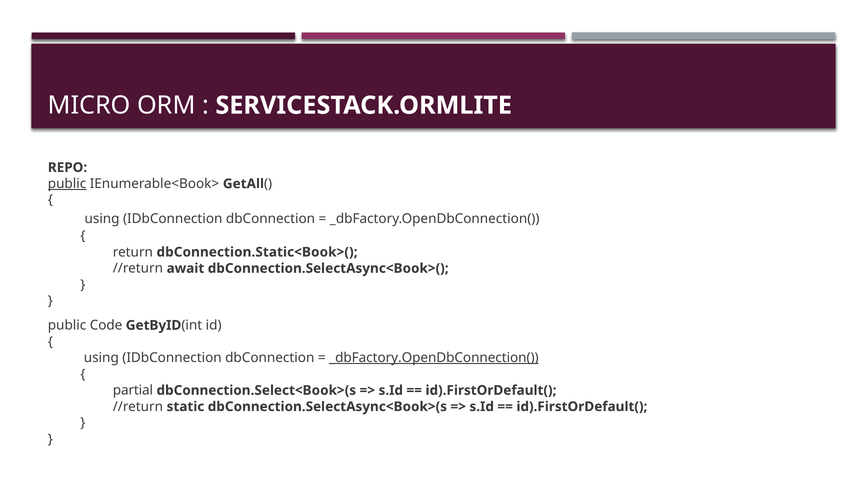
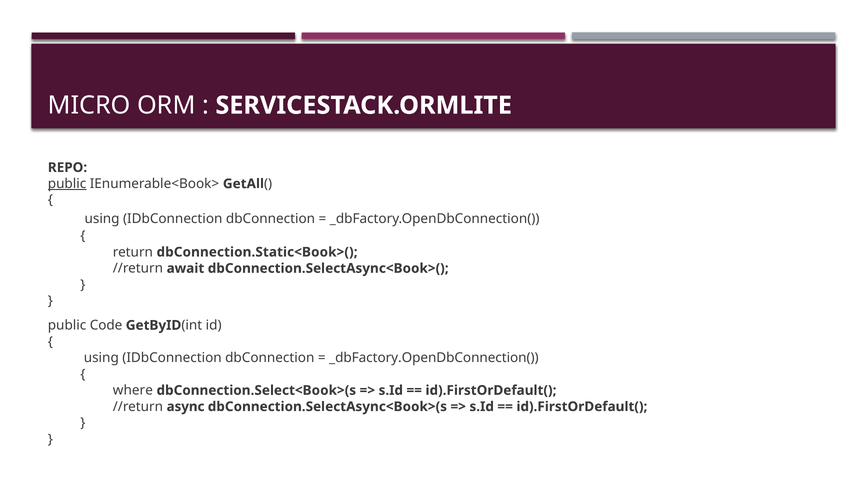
_dbFactory.OpenDbConnection( underline: present -> none (434, 358)
partial: partial -> where (133, 390)
static: static -> async (186, 406)
